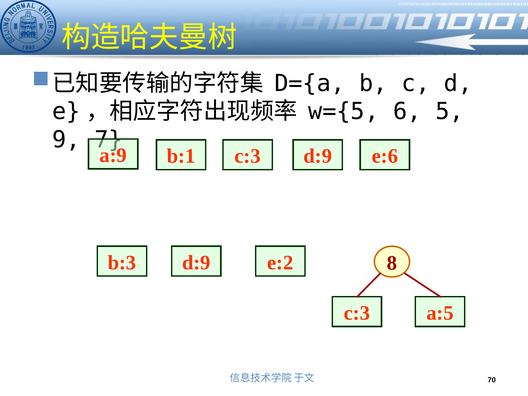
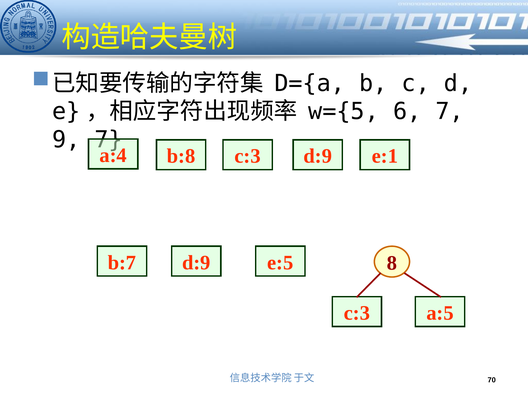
6 5: 5 -> 7 (450, 112)
a:9: a:9 -> a:4 (113, 155)
b:1: b:1 -> b:8 (181, 156)
e:6: e:6 -> e:1 (385, 156)
b:3: b:3 -> b:7 (122, 263)
e:2: e:2 -> e:5 (280, 263)
